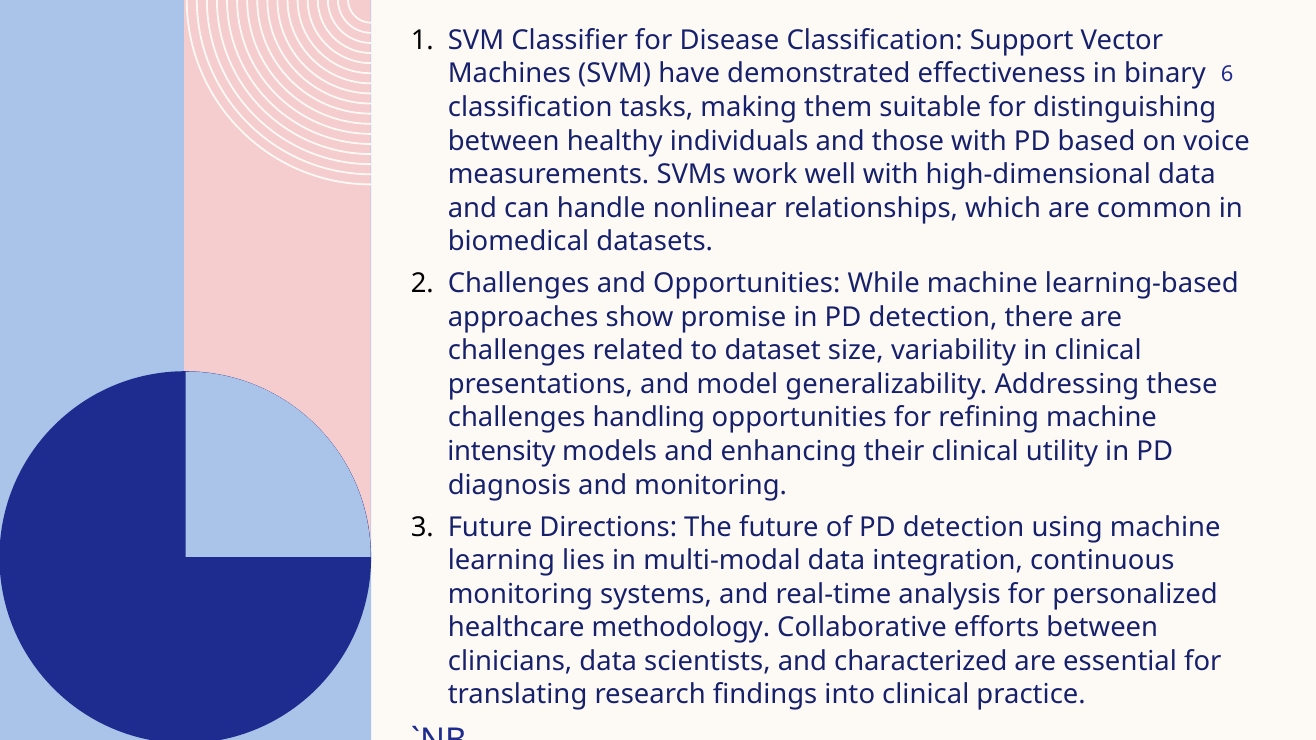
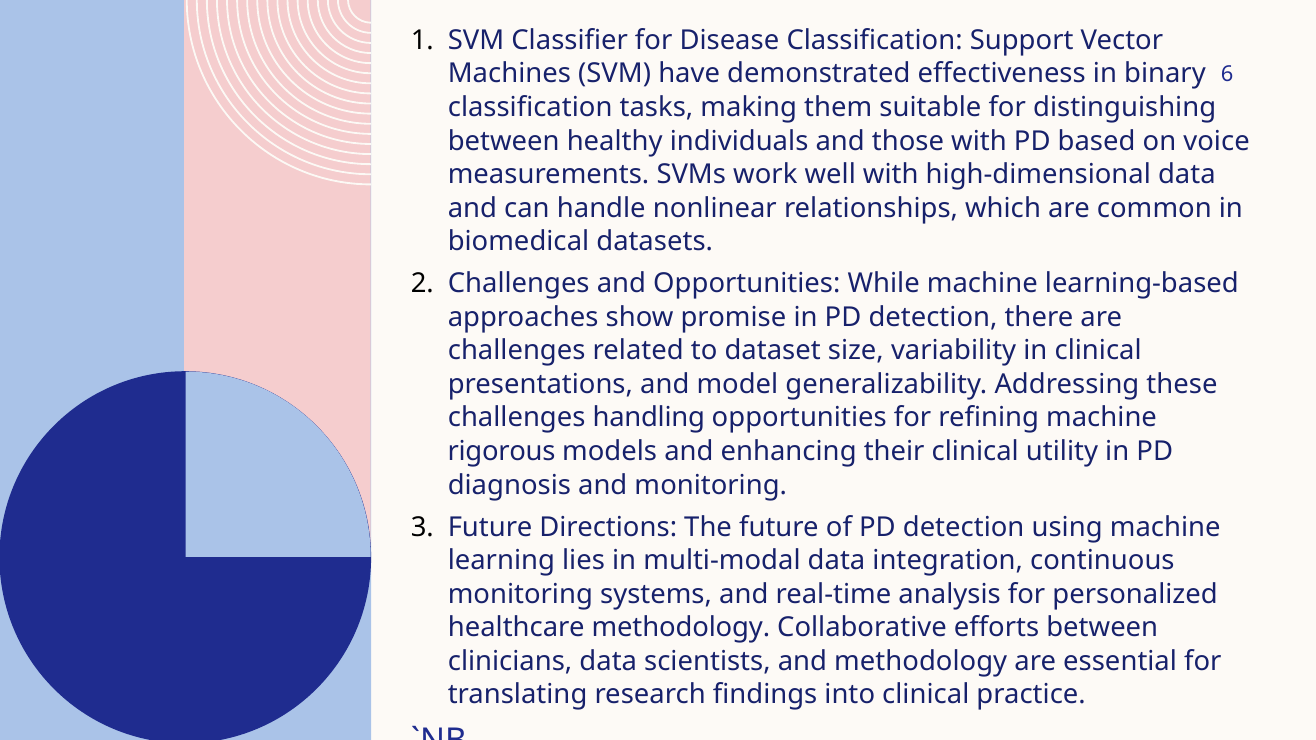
intensity: intensity -> rigorous (502, 452)
and characterized: characterized -> methodology (921, 662)
